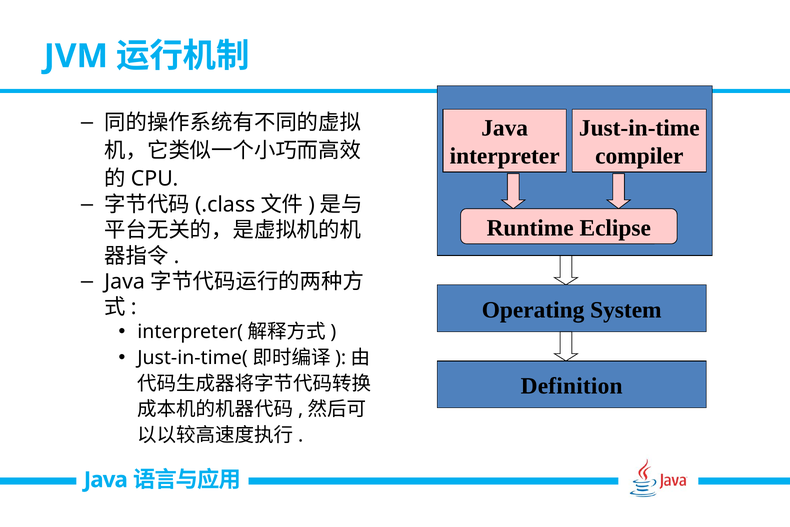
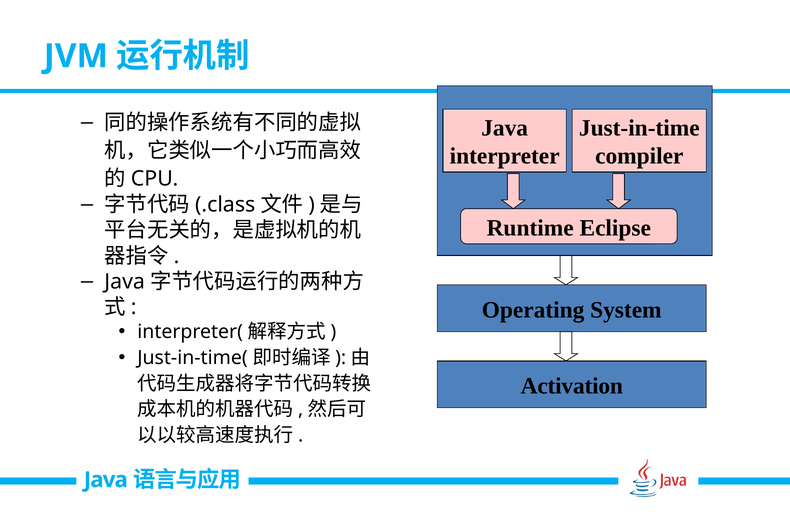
Definition: Definition -> Activation (572, 386)
